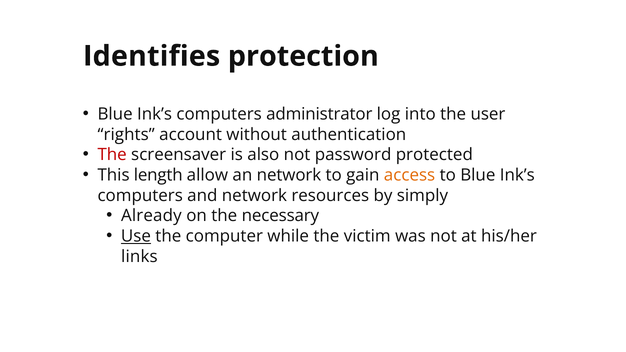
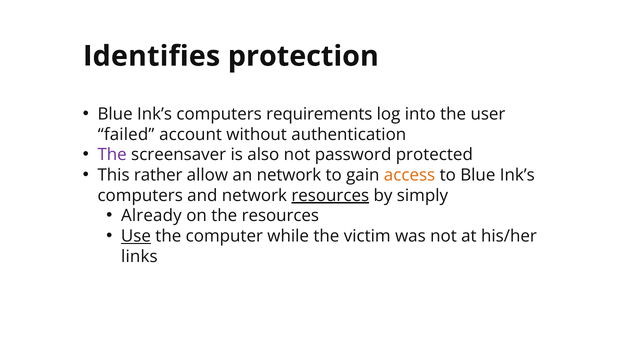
administrator: administrator -> requirements (319, 114)
rights: rights -> failed (126, 135)
The colour: red -> purple (112, 155)
length: length -> rather (158, 175)
resources underline: none -> present (330, 196)
the necessary: necessary -> resources (280, 216)
